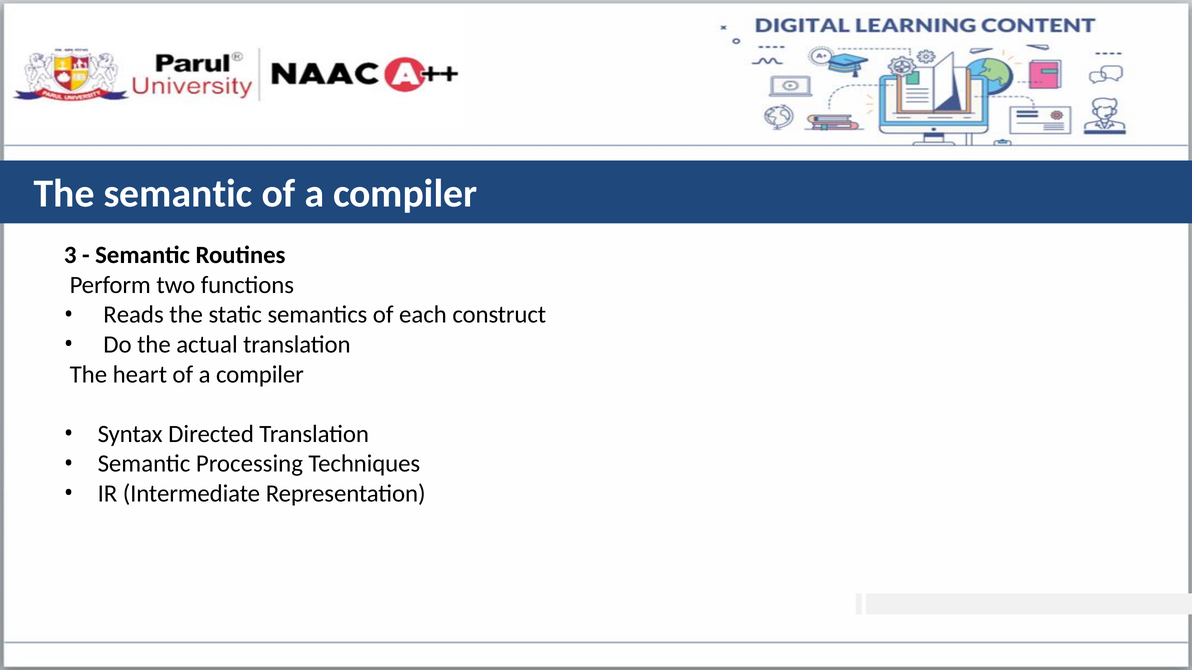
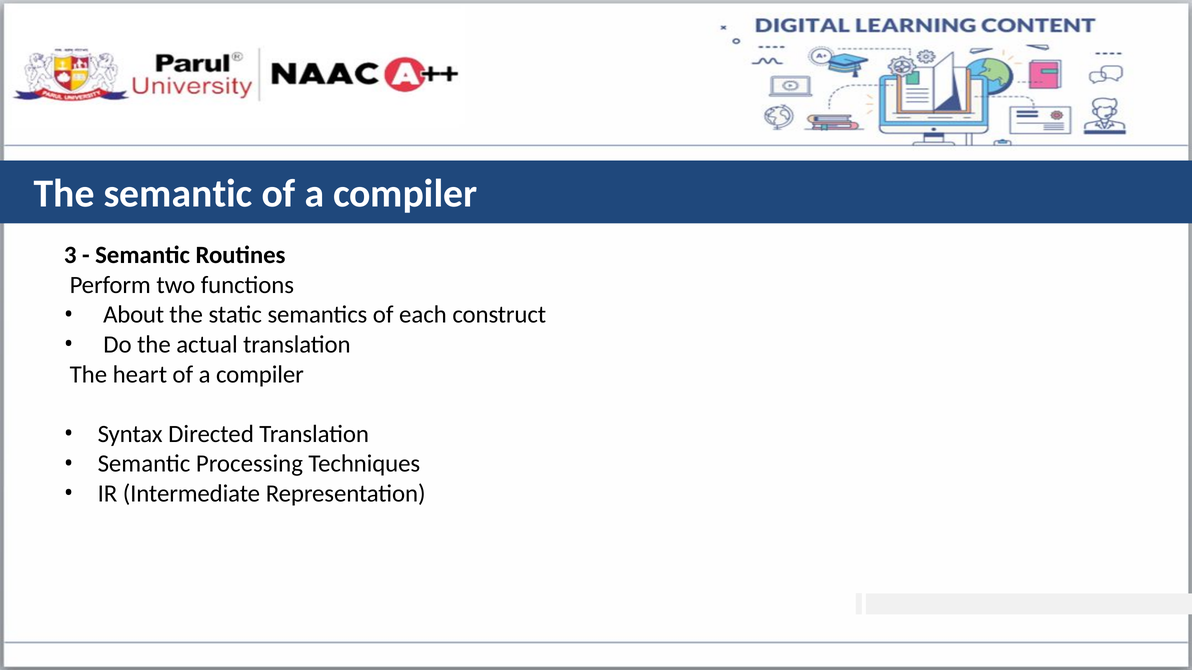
Reads: Reads -> About (134, 315)
